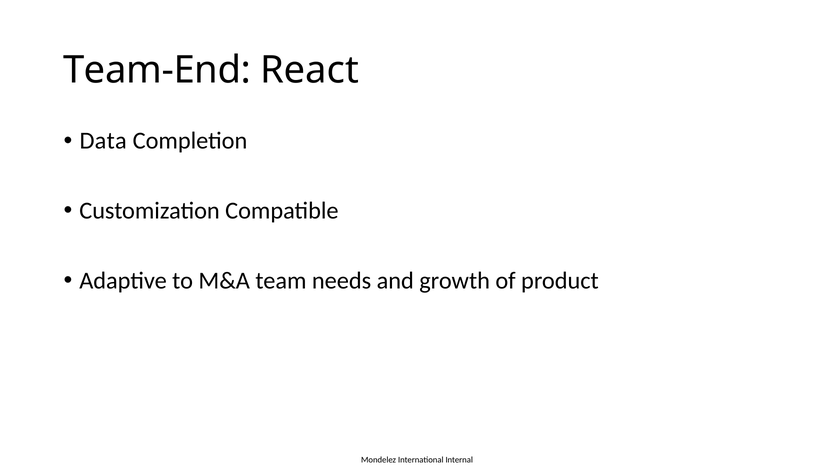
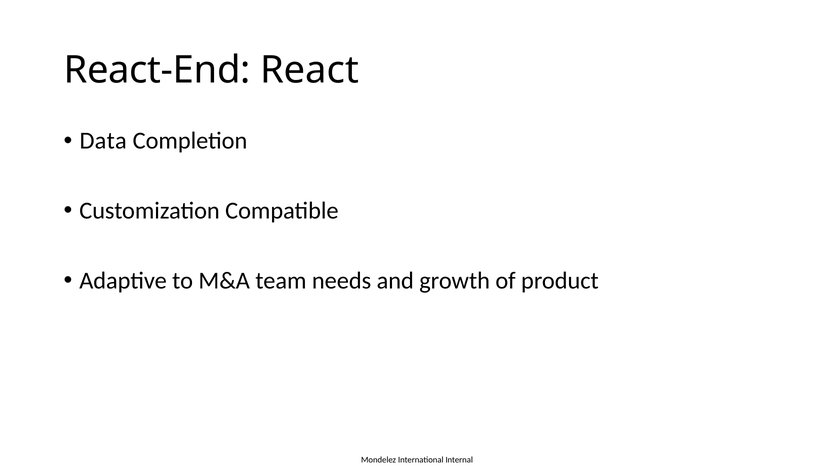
Team-End: Team-End -> React-End (157, 70)
